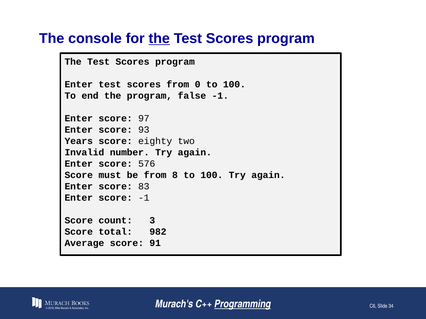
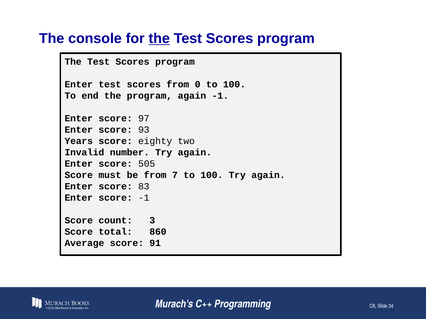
program false: false -> again (192, 96)
576: 576 -> 505 (147, 164)
8: 8 -> 7 (175, 175)
982: 982 -> 860 (158, 232)
Programming underline: present -> none (243, 305)
